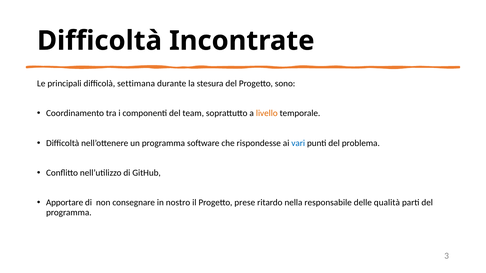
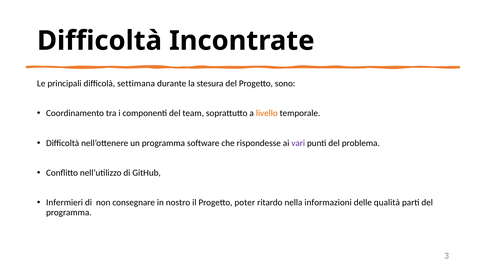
vari colour: blue -> purple (298, 143)
Apportare: Apportare -> Infermieri (65, 203)
prese: prese -> poter (245, 203)
responsabile: responsabile -> informazioni (328, 203)
